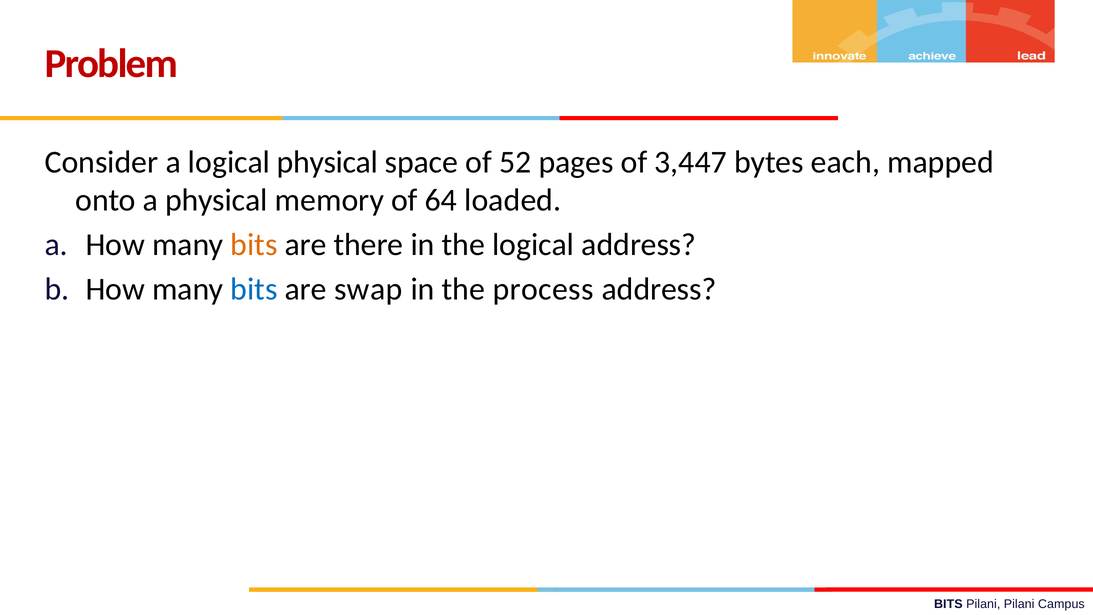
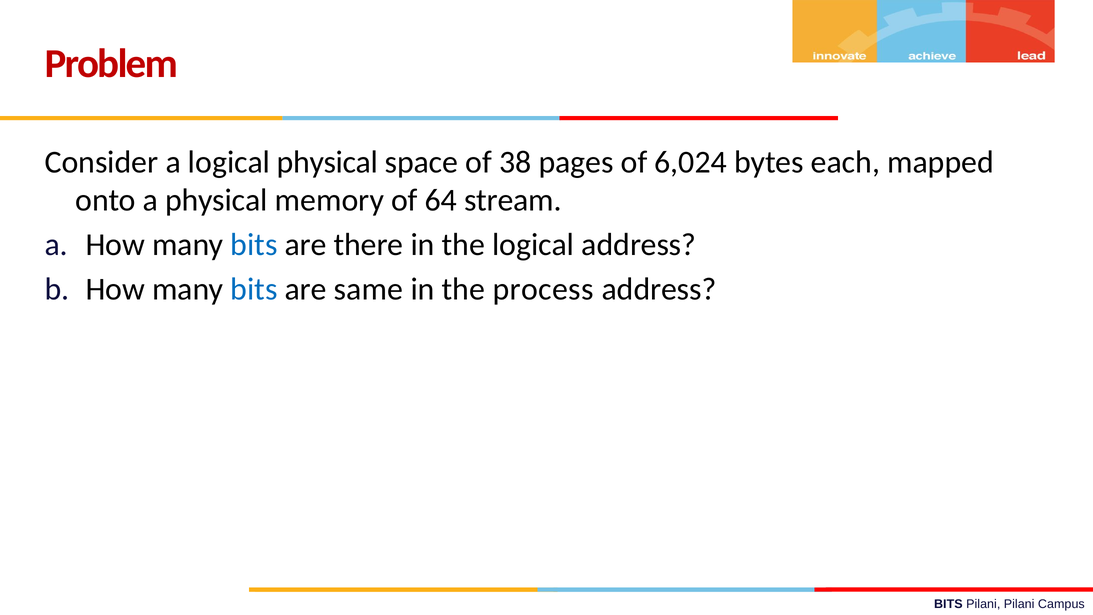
52: 52 -> 38 (515, 162)
3,447: 3,447 -> 6,024 (691, 162)
loaded: loaded -> stream (513, 200)
bits colour: orange -> blue (254, 245)
swap: swap -> same (368, 289)
